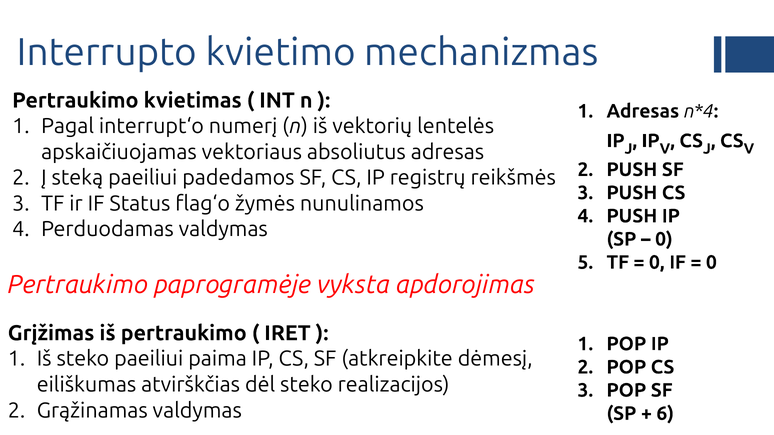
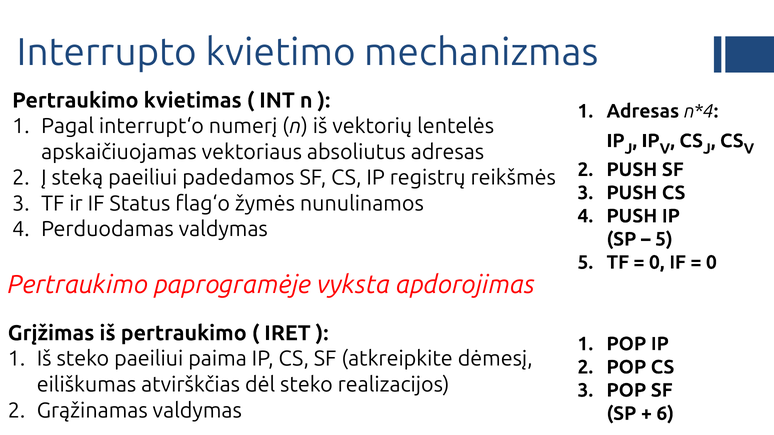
0: 0 -> 5 (664, 239)
